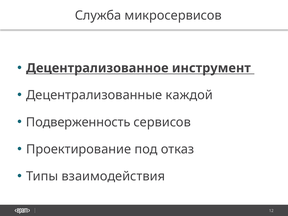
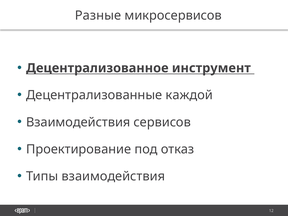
Служба: Служба -> Разные (98, 16)
Подверженность: Подверженность -> Взаимодействия (78, 122)
